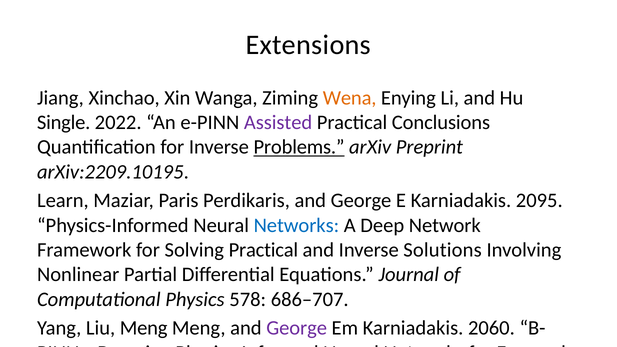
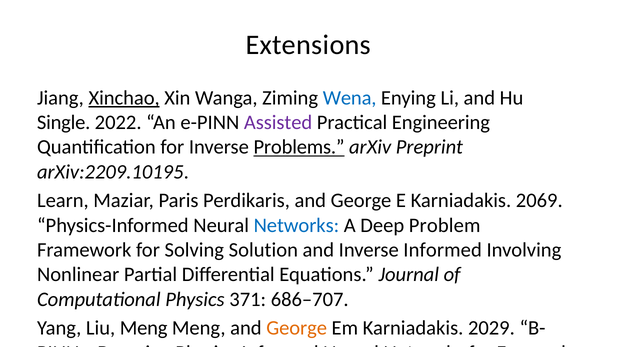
Xinchao underline: none -> present (124, 98)
Wena colour: orange -> blue (350, 98)
Practical Conclusions: Conclusions -> Engineering (441, 123)
2095: 2095 -> 2069 (539, 201)
Network: Network -> Problem (445, 225)
Solving Practical: Practical -> Solution (263, 250)
Solutions: Solutions -> Informed (443, 250)
578: 578 -> 371 (248, 299)
George colour: purple -> orange (297, 328)
2060: 2060 -> 2029 (491, 328)
